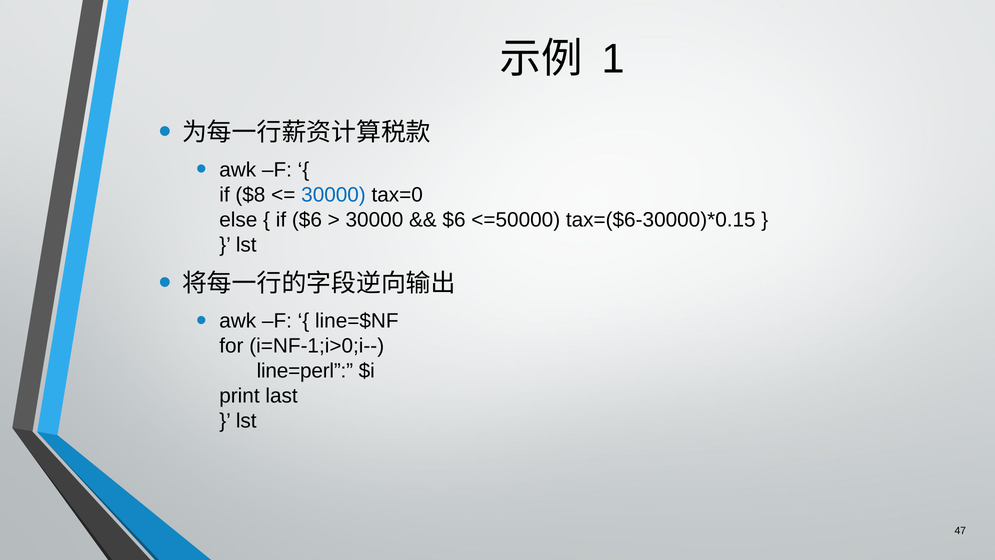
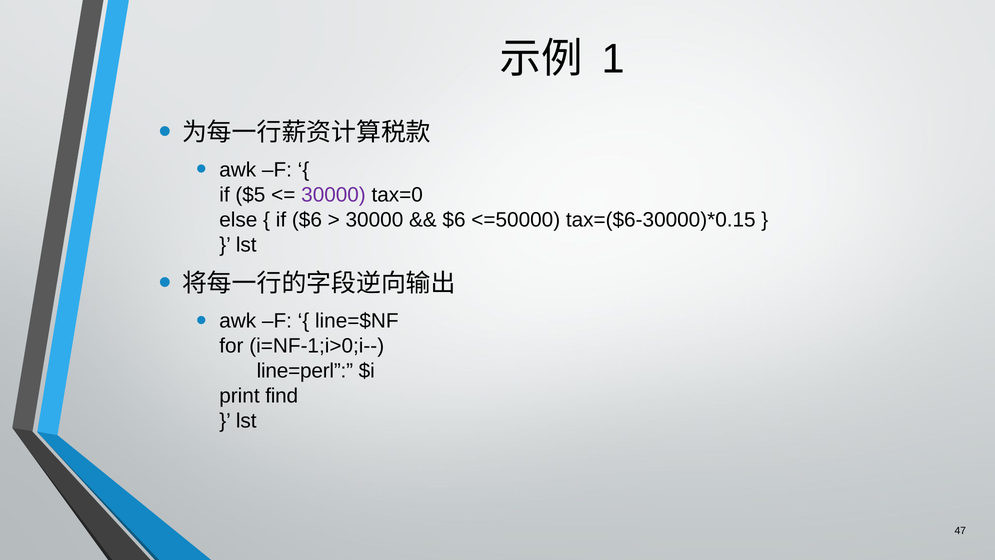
$8: $8 -> $5 (250, 195)
30000 colour: blue -> purple (334, 195)
last: last -> find (282, 396)
